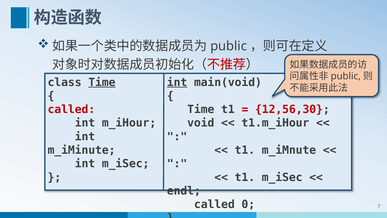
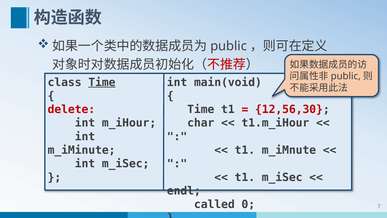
int underline: present -> none (177, 82)
called: called -> delete (71, 109)
void: void -> char (201, 123)
